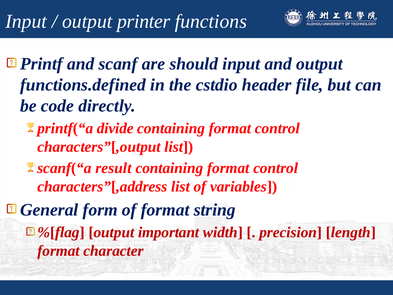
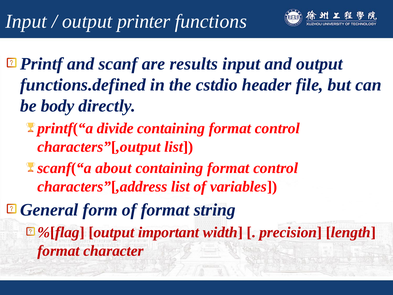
should: should -> results (194, 64)
code: code -> body (58, 106)
result: result -> about (113, 168)
